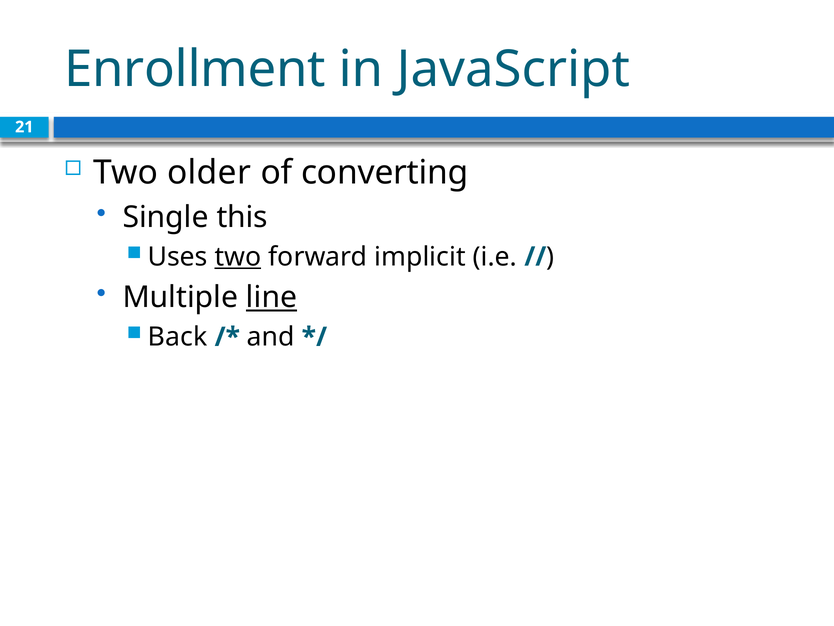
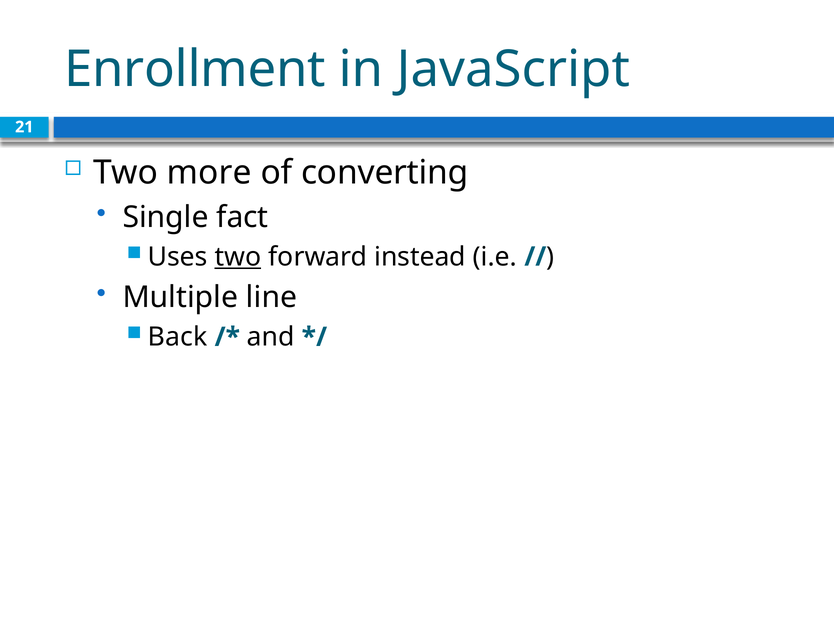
older: older -> more (209, 173)
this: this -> fact (242, 217)
implicit: implicit -> instead (420, 257)
line underline: present -> none (272, 297)
